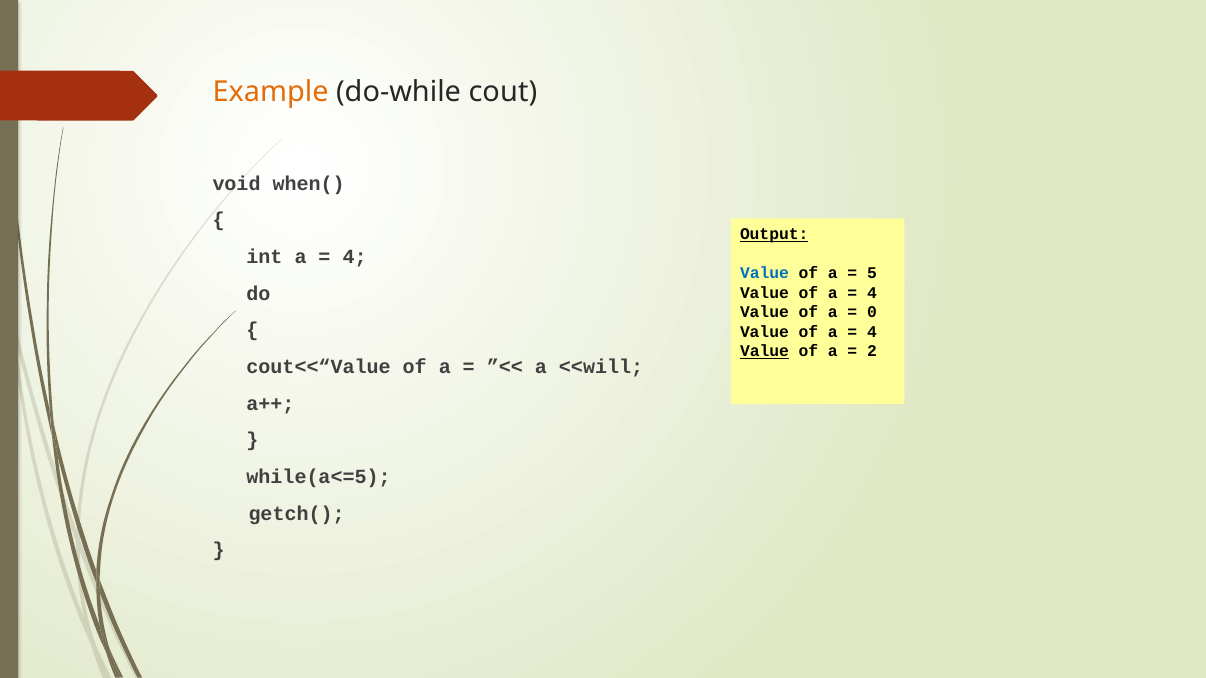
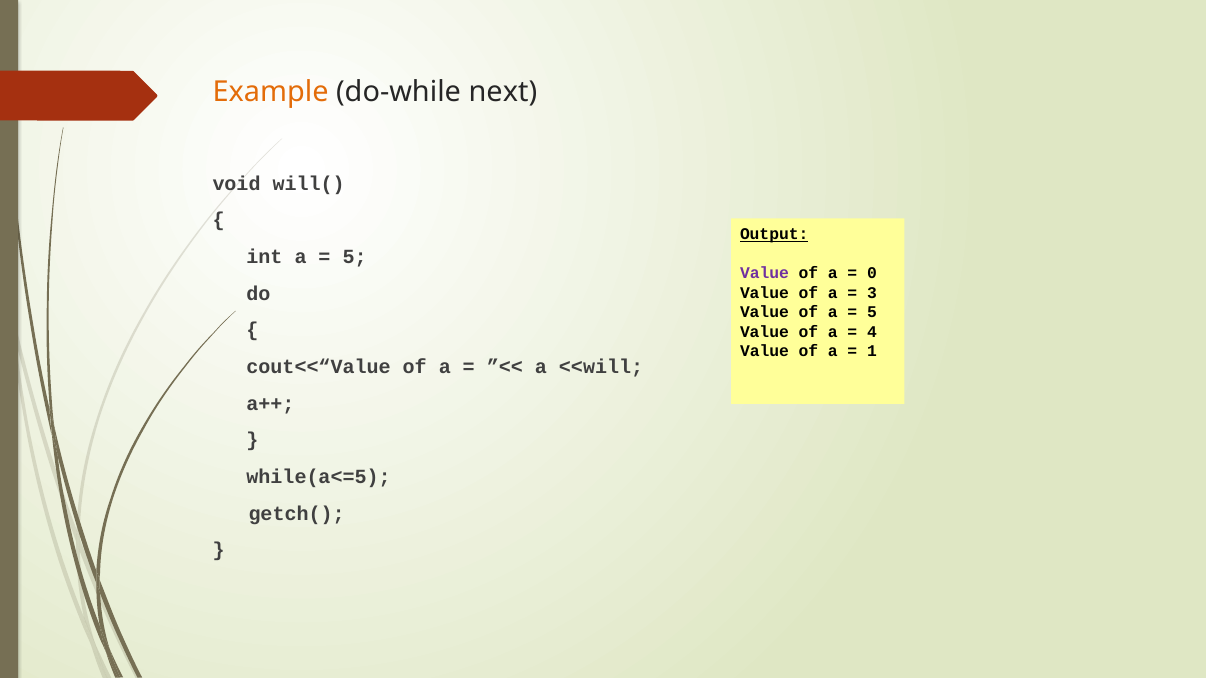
cout: cout -> next (503, 92)
when(: when( -> will( (309, 184)
4: 4 -> 5 (355, 257)
Value colour: blue -> purple (764, 273)
5: 5 -> 0 (872, 273)
4: 4 -> 3 (872, 293)
0: 0 -> 5 (872, 312)
Value underline: present -> none (764, 352)
2: 2 -> 1 (872, 352)
